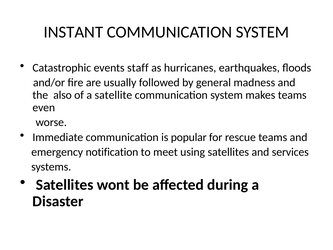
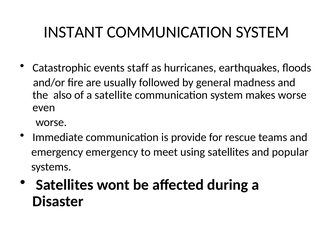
makes teams: teams -> worse (292, 95)
popular: popular -> provide (189, 137)
emergency notification: notification -> emergency (112, 152)
services: services -> popular (290, 152)
